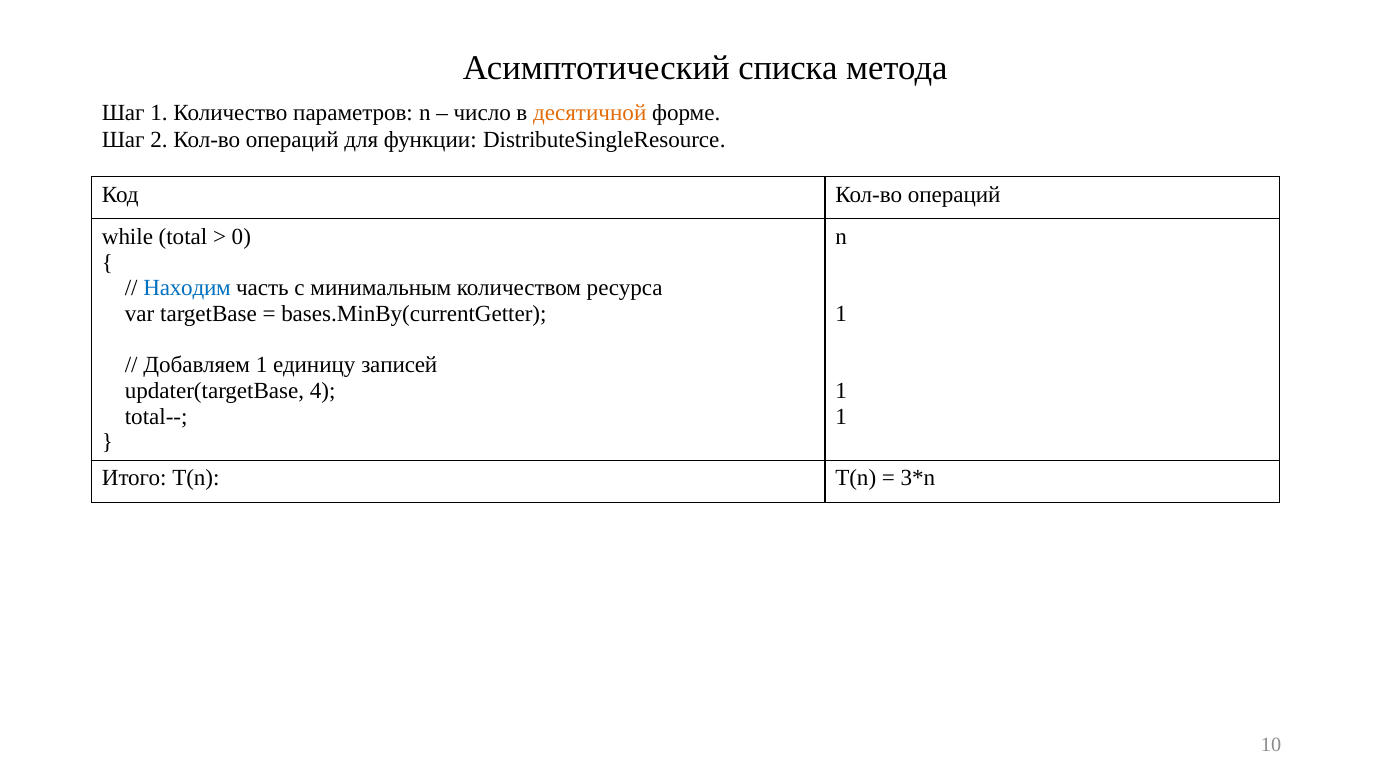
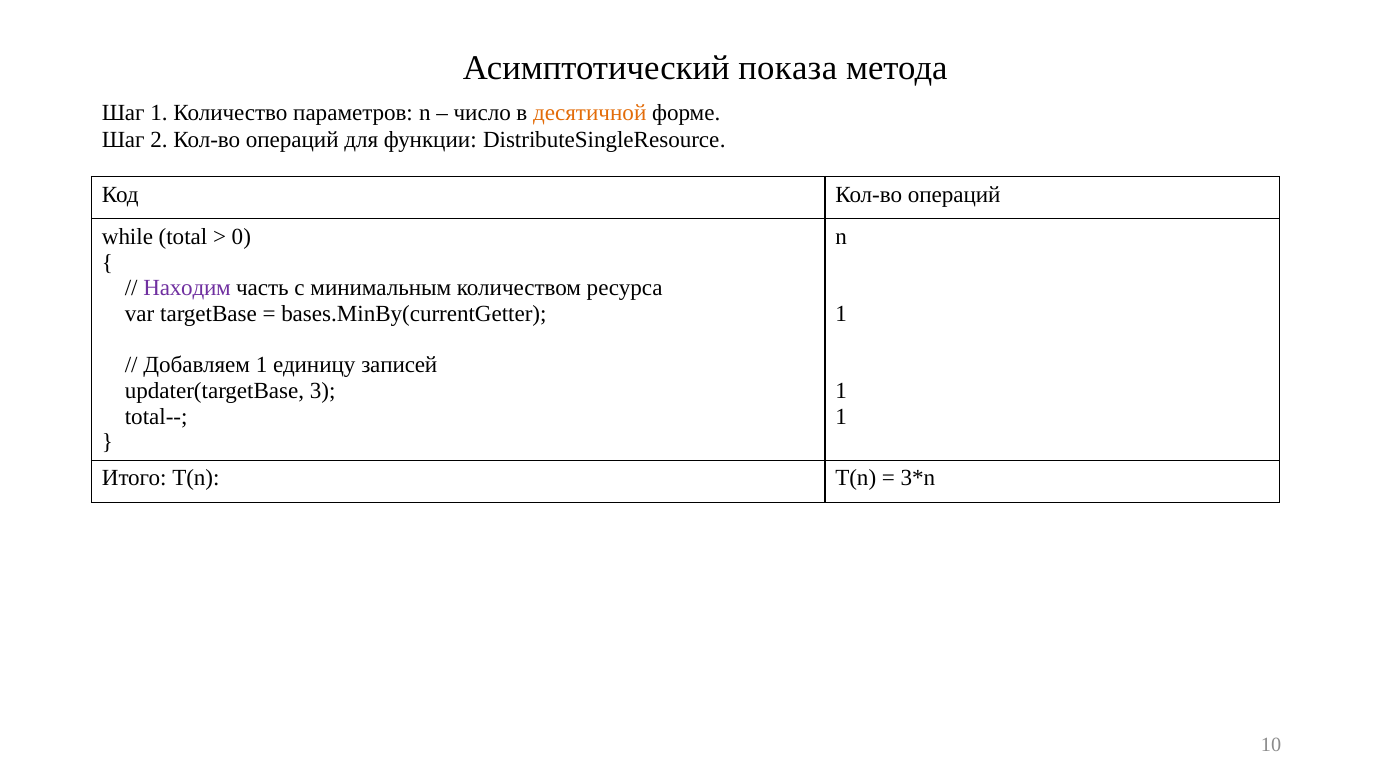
списка: списка -> показа (788, 68)
Находим colour: blue -> purple (187, 288)
4: 4 -> 3 (323, 391)
